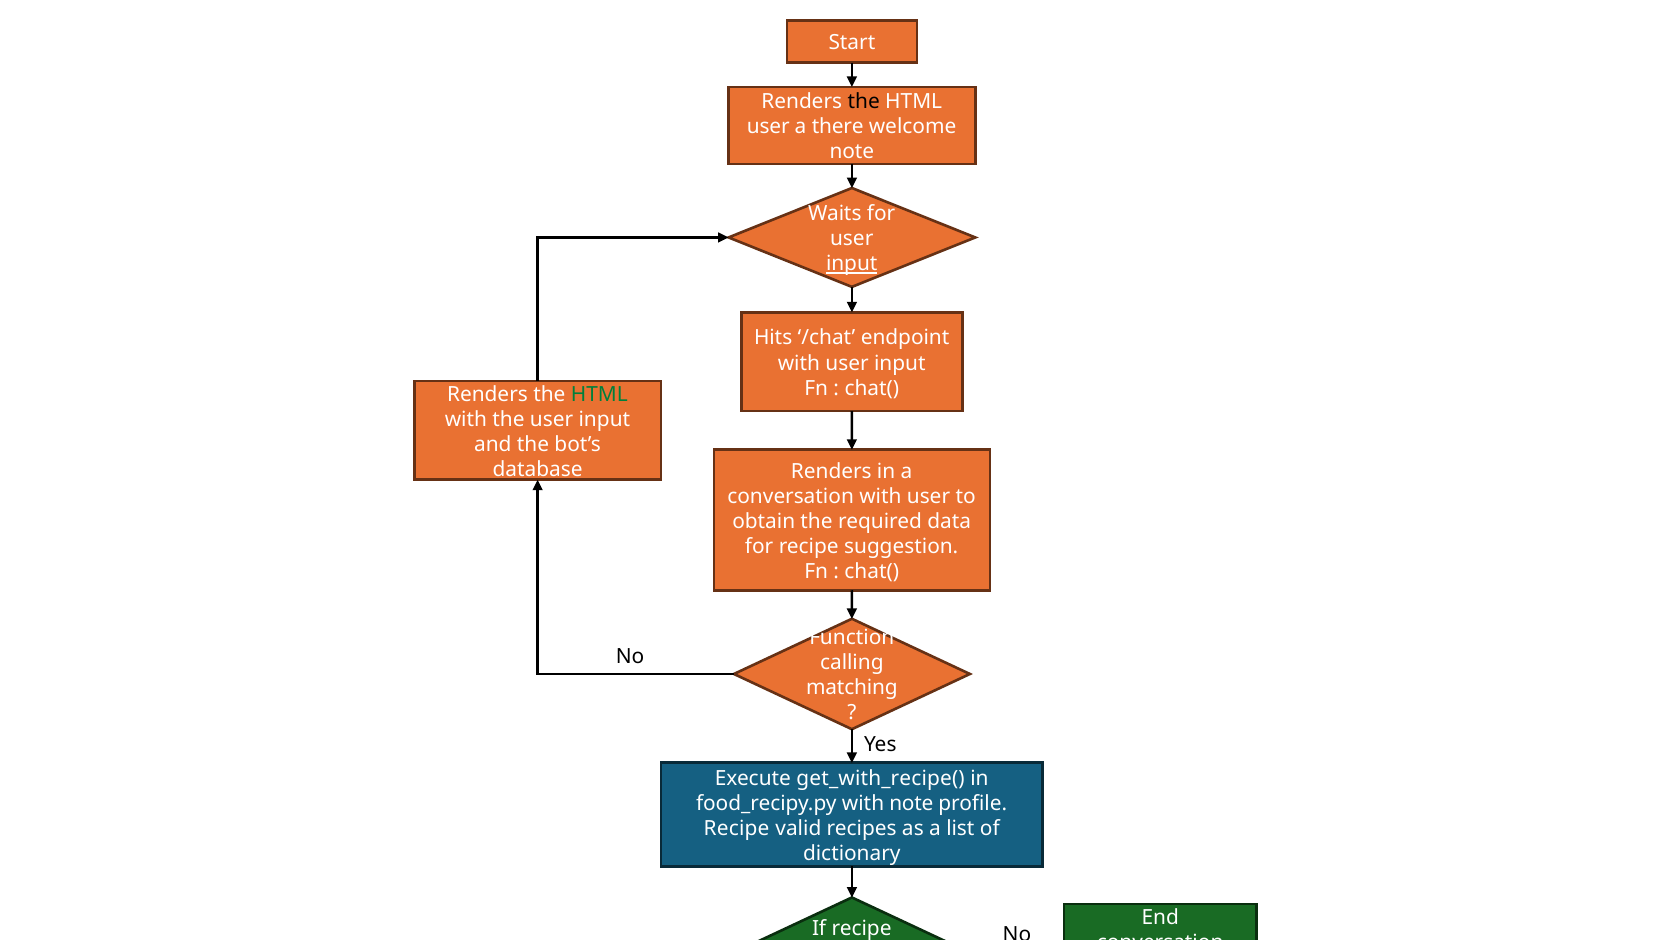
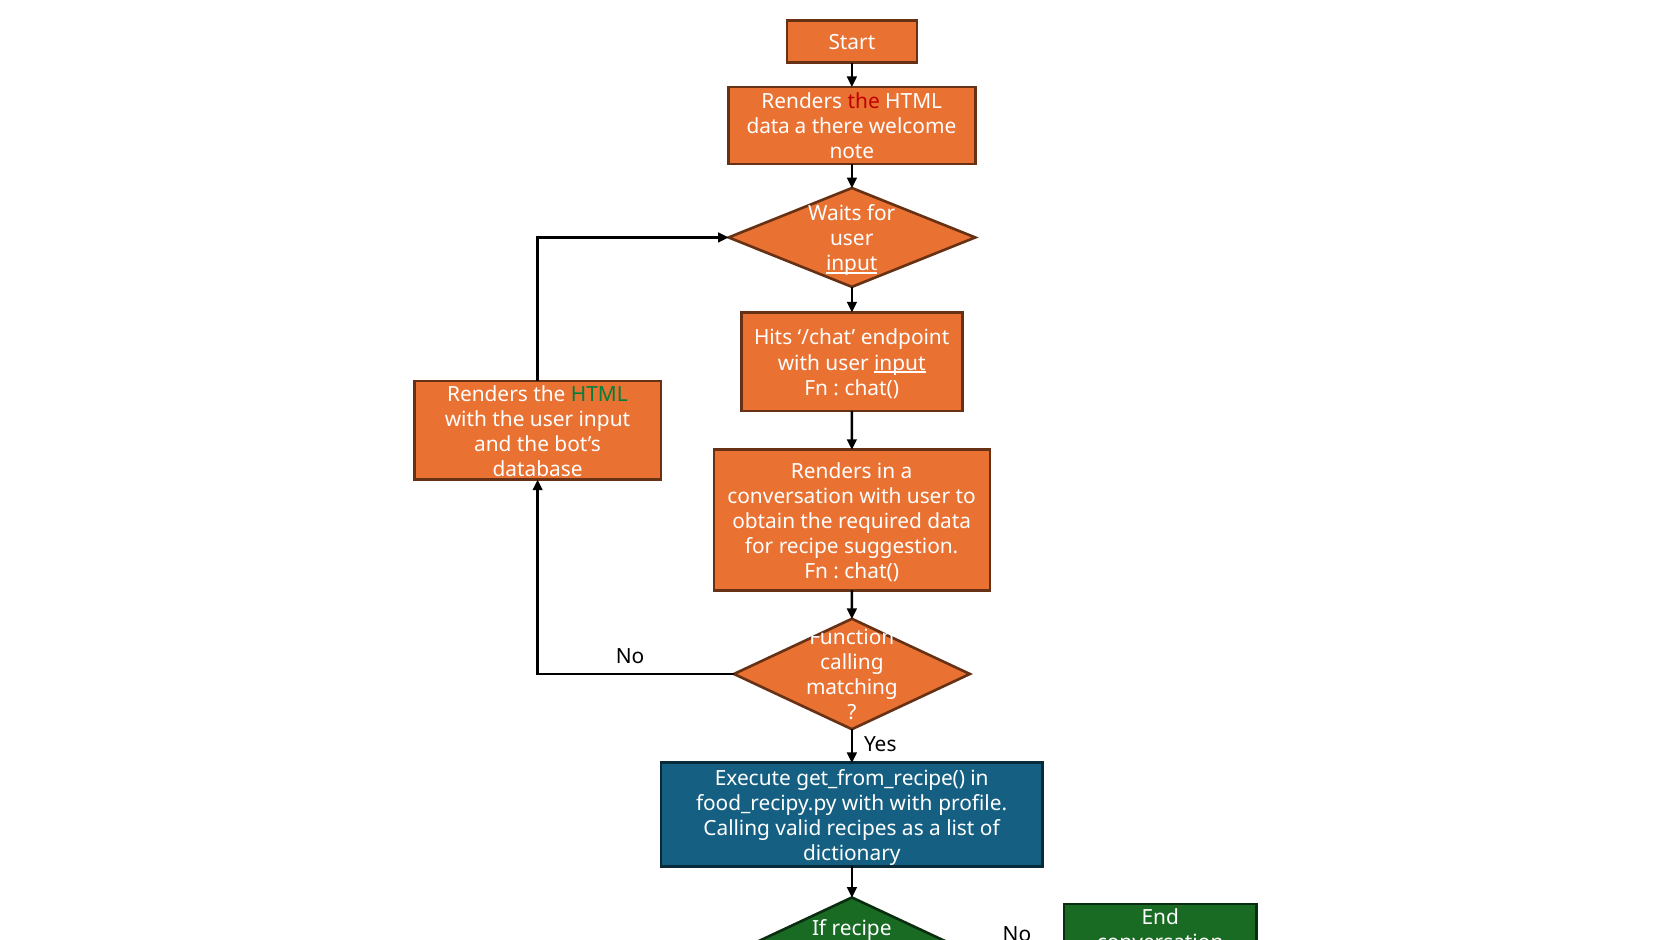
the colour: black -> red (864, 102)
user: user -> data (768, 127)
input underline: none -> present (900, 363)
get_with_recipe(: get_with_recipe( -> get_from_recipe( (881, 778)
with note: note -> with (911, 803)
Recipe: Recipe -> Calling (737, 829)
